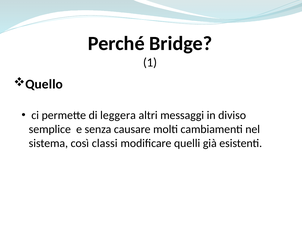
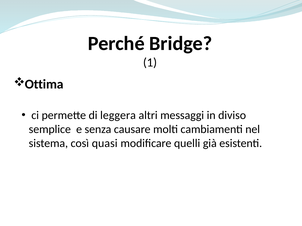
Quello: Quello -> Ottima (44, 84)
classi: classi -> quasi (105, 144)
